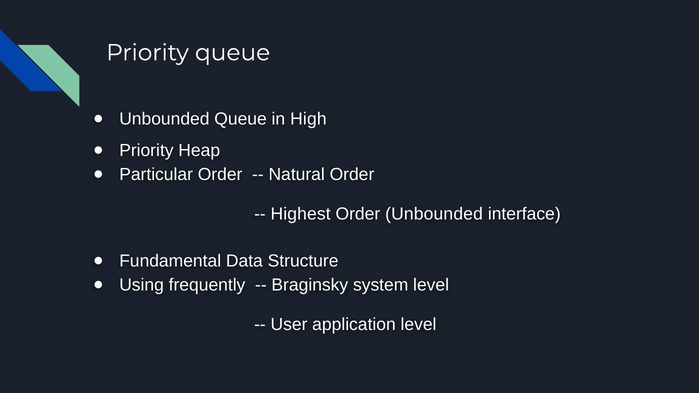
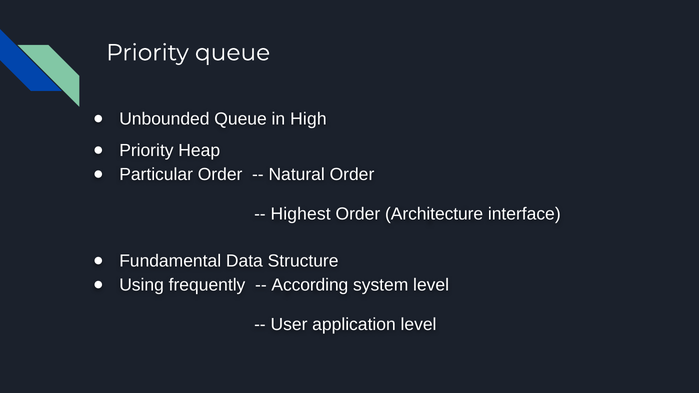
Order Unbounded: Unbounded -> Architecture (434, 214)
Braginsky: Braginsky -> According (310, 285)
